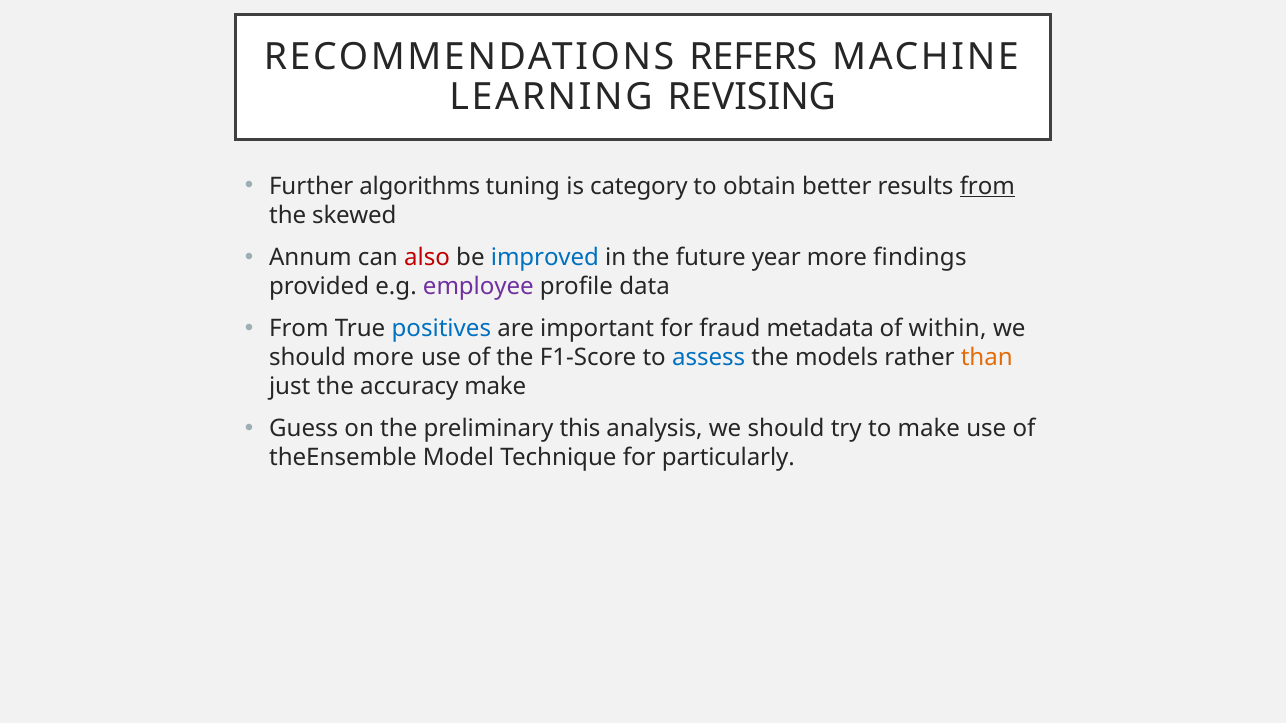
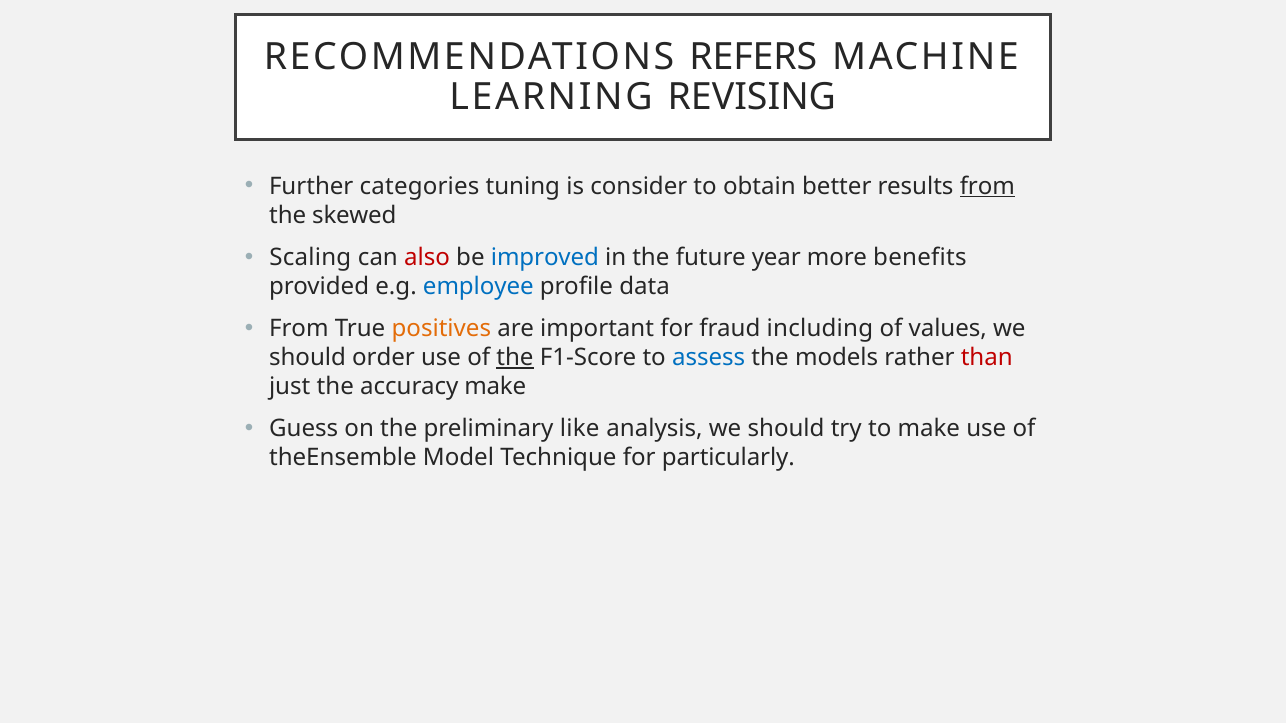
algorithms: algorithms -> categories (420, 186)
category: category -> consider (639, 186)
Annum: Annum -> Scaling (310, 258)
findings: findings -> benefits (920, 258)
employee colour: purple -> blue (478, 286)
positives colour: blue -> orange (441, 329)
metadata: metadata -> including (820, 329)
within: within -> values (948, 329)
should more: more -> order (384, 358)
the underline: none -> present (515, 358)
than colour: orange -> red (987, 358)
this: this -> like (580, 429)
